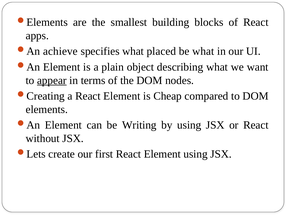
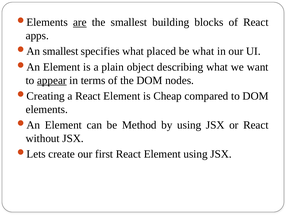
are underline: none -> present (80, 22)
achieve: achieve -> smallest (60, 51)
Writing: Writing -> Method (139, 125)
